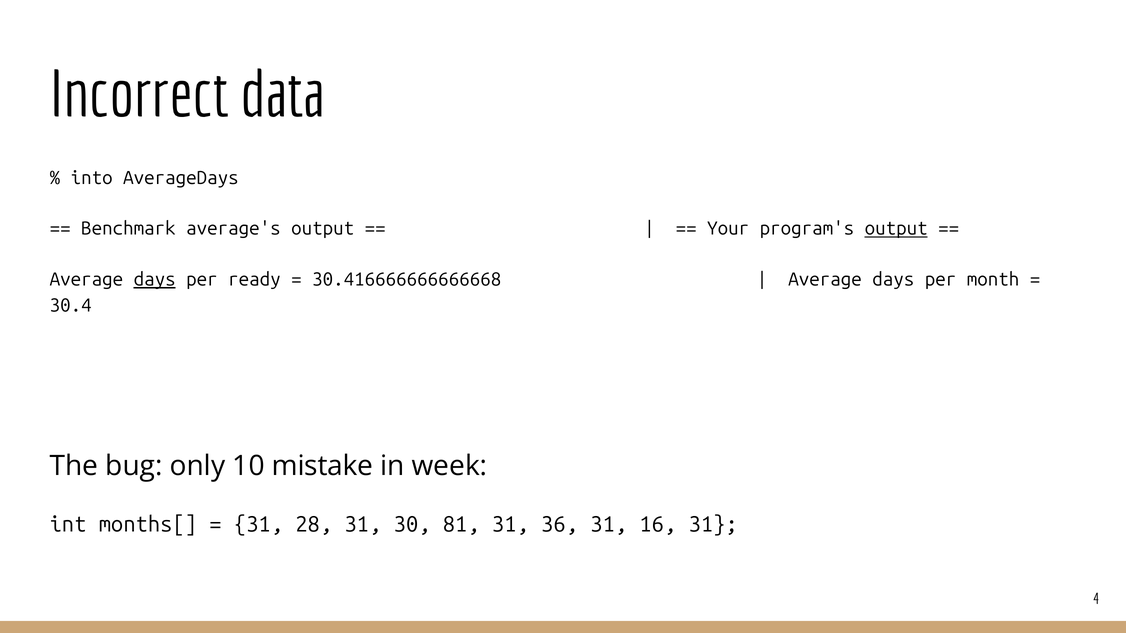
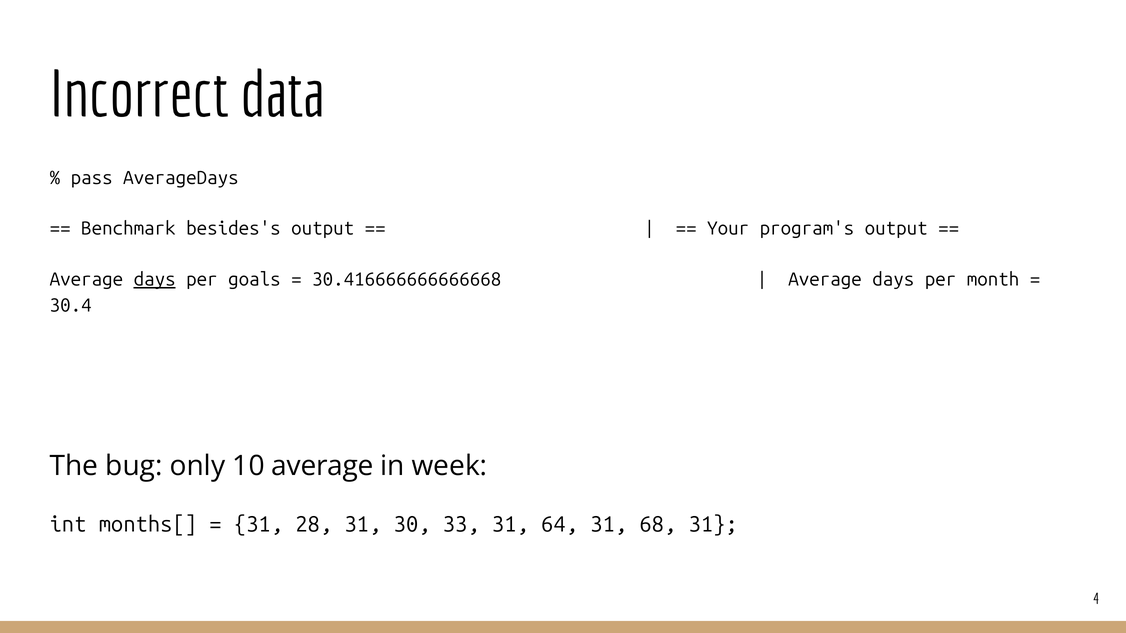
into: into -> pass (92, 178)
average's: average's -> besides's (233, 229)
output underline: present -> none (896, 229)
ready: ready -> goals (254, 280)
10 mistake: mistake -> average (322, 466)
81: 81 -> 33 (461, 525)
36: 36 -> 64 (560, 525)
16: 16 -> 68 (658, 525)
